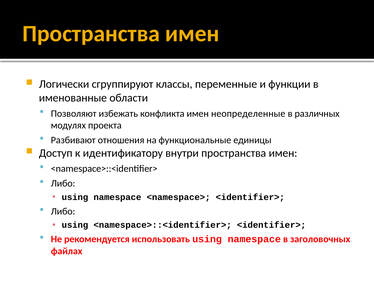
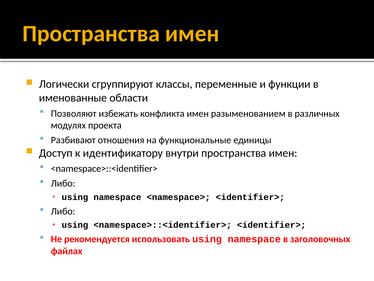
неопределенные: неопределенные -> разыменованием (248, 113)
